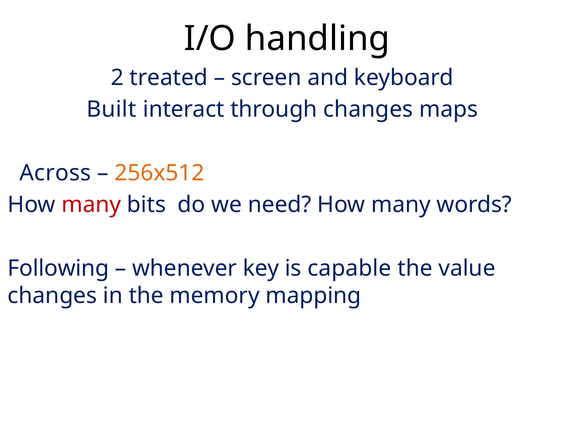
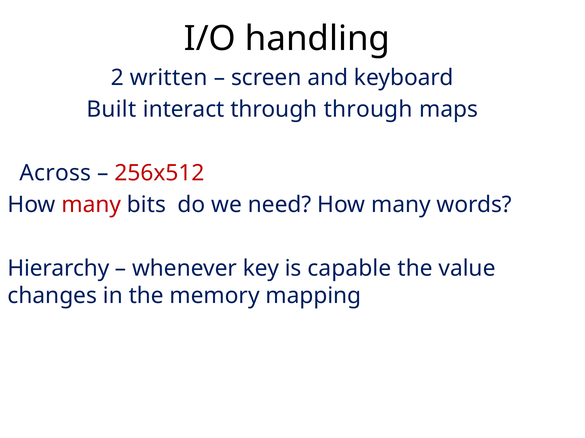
treated: treated -> written (169, 78)
through changes: changes -> through (368, 110)
256x512 colour: orange -> red (159, 173)
Following: Following -> Hierarchy (58, 269)
